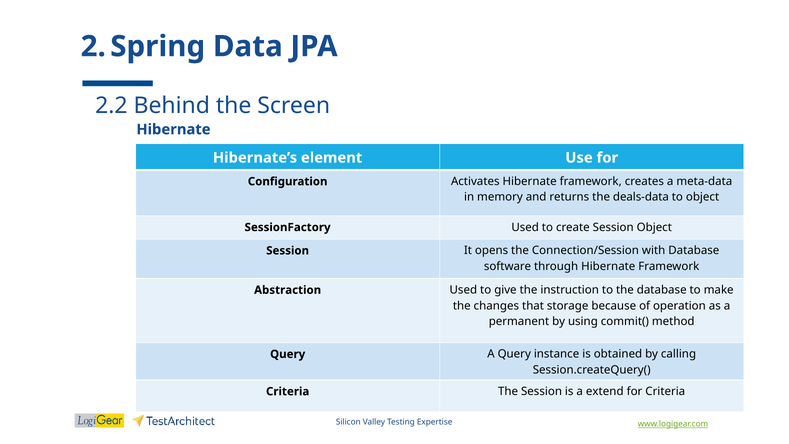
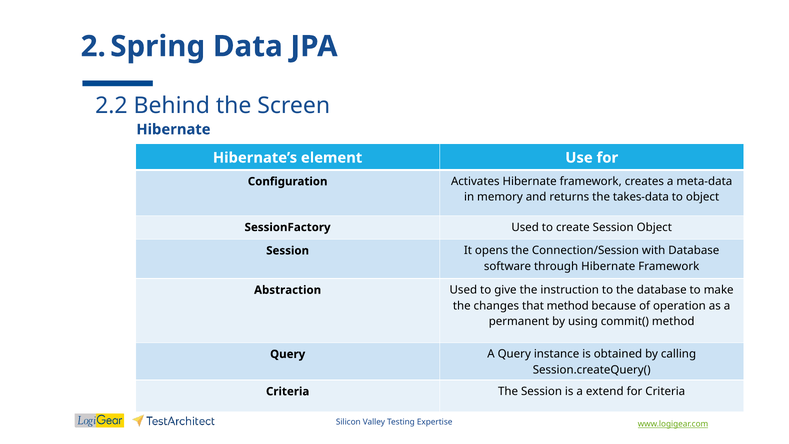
deals-data: deals-data -> takes-data (641, 197)
that storage: storage -> method (568, 306)
